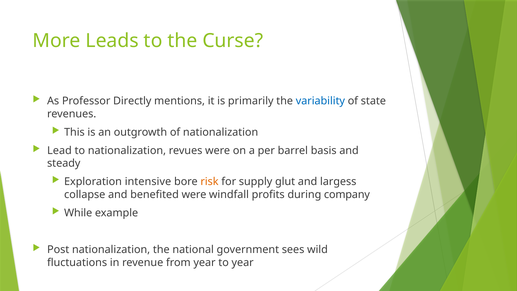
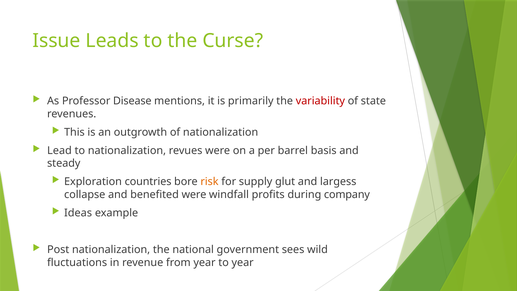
More: More -> Issue (57, 41)
Directly: Directly -> Disease (132, 101)
variability colour: blue -> red (320, 101)
intensive: intensive -> countries (148, 182)
While: While -> Ideas (78, 213)
